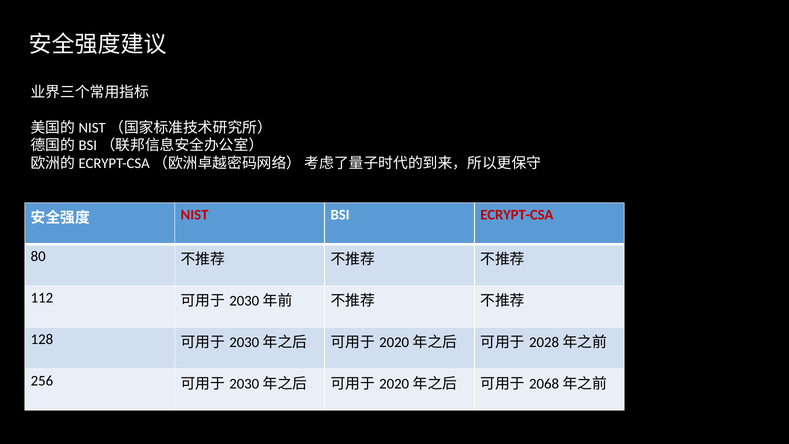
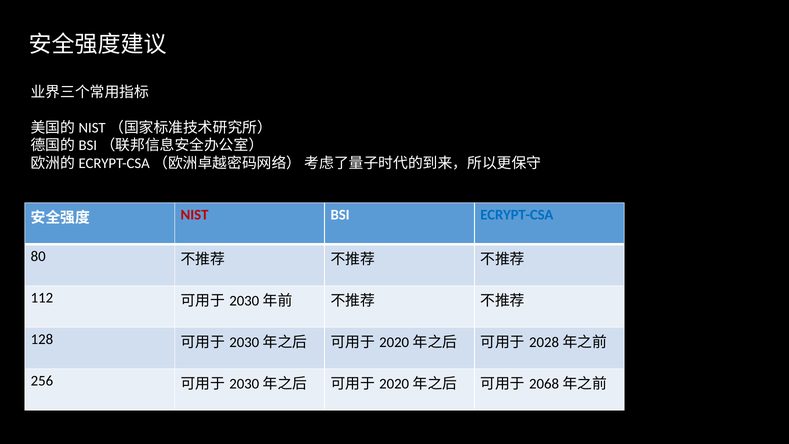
ECRYPT-CSA colour: red -> blue (517, 215)
